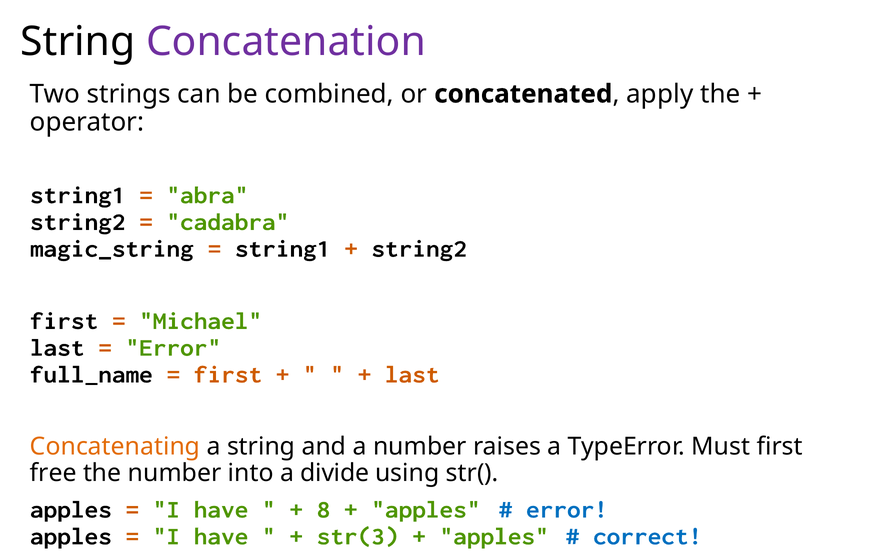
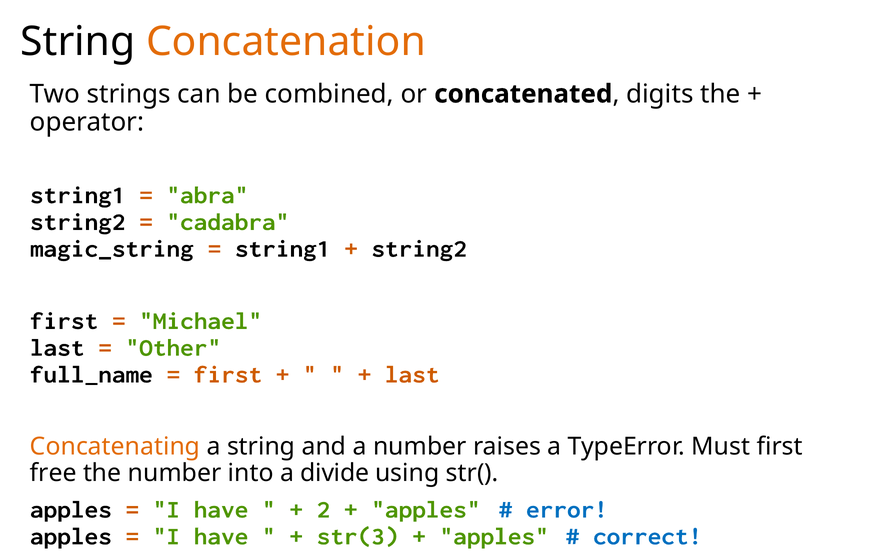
Concatenation colour: purple -> orange (286, 42)
apply: apply -> digits (660, 94)
Error: Error -> Other (173, 348)
8: 8 -> 2 (323, 510)
